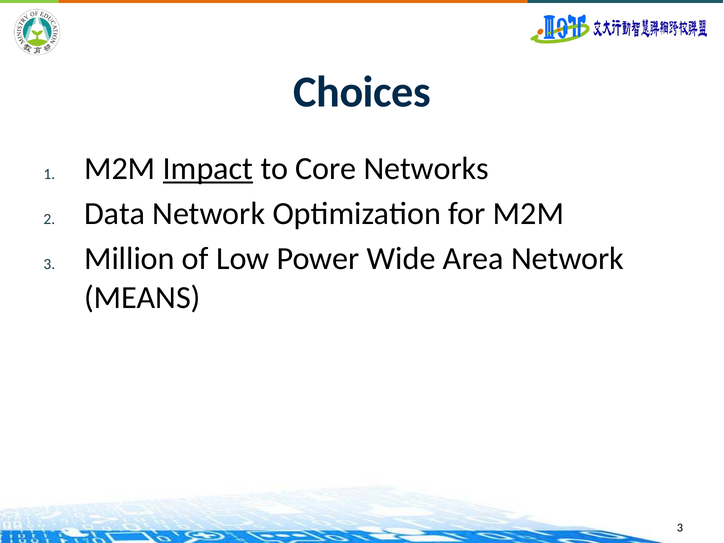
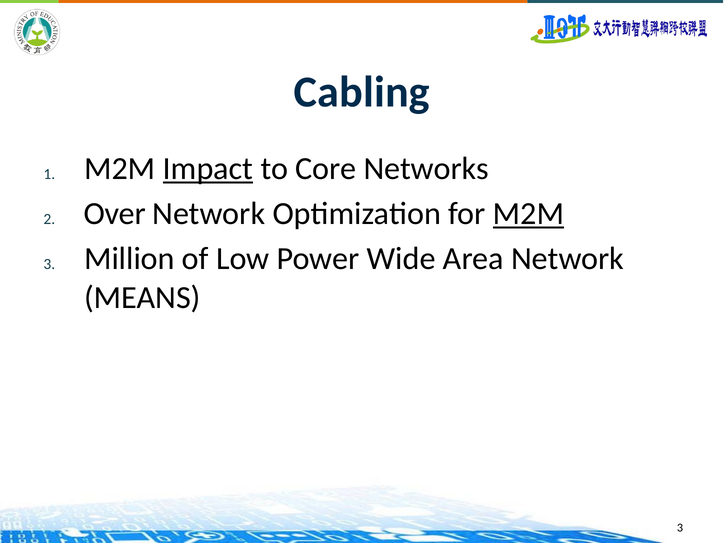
Choices: Choices -> Cabling (362, 92)
Data: Data -> Over (115, 214)
M2M underline: none -> present (528, 214)
